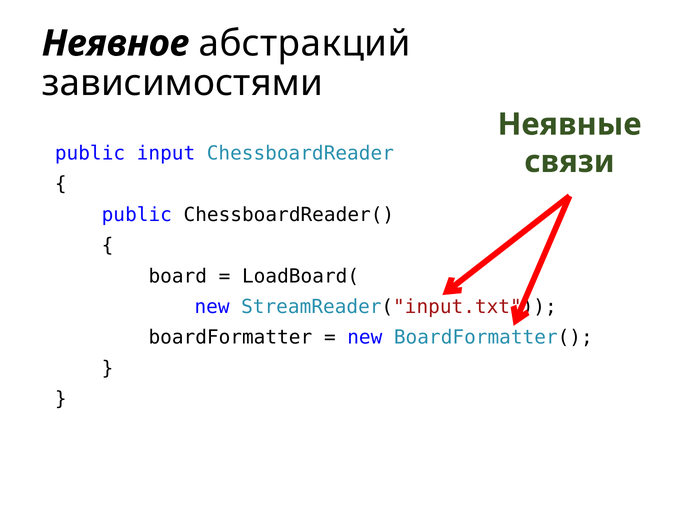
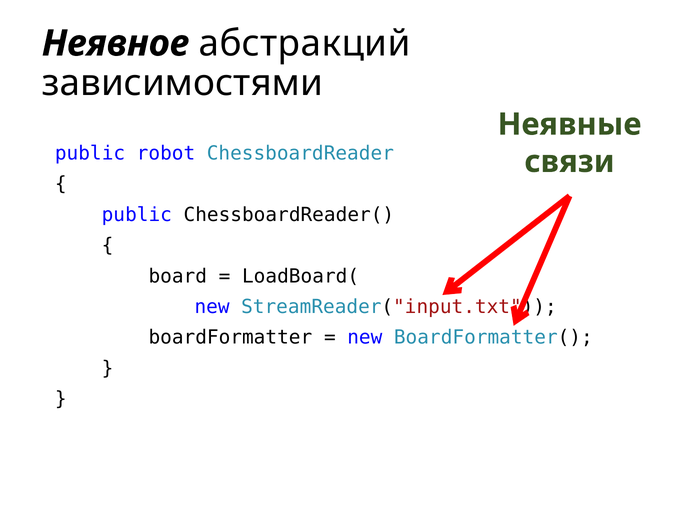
input: input -> robot (166, 153)
